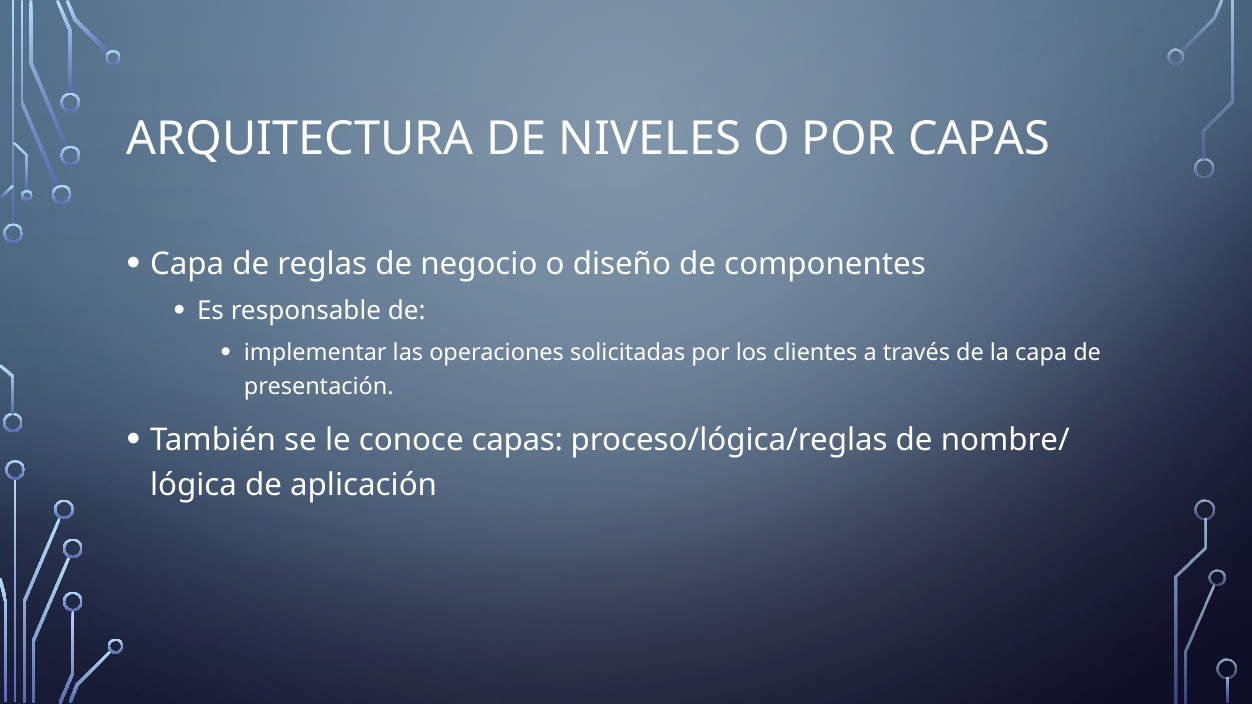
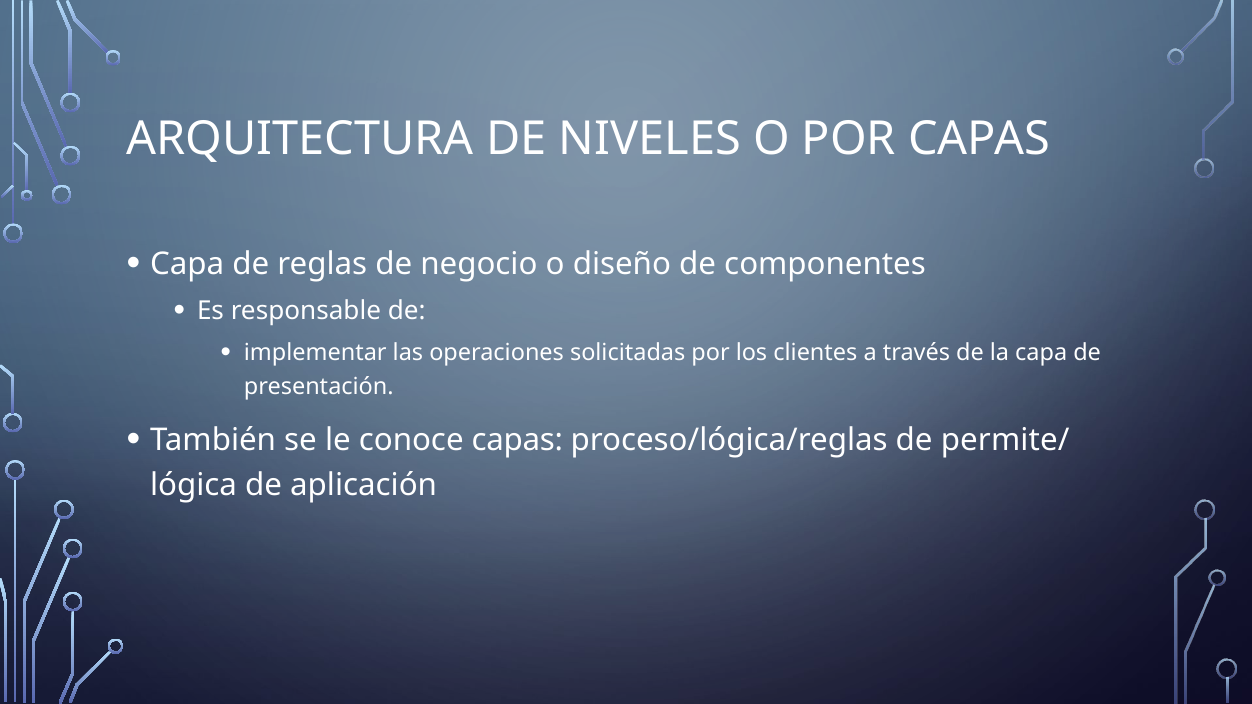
nombre/: nombre/ -> permite/ (1005, 440)
